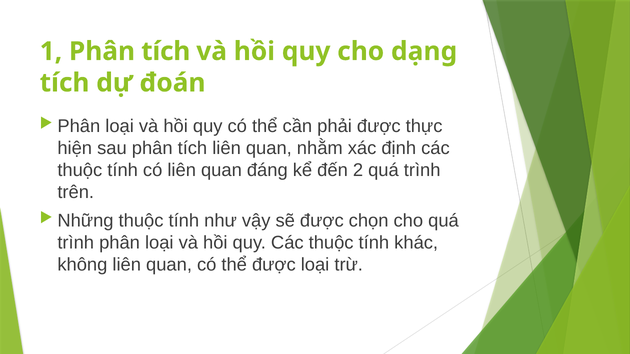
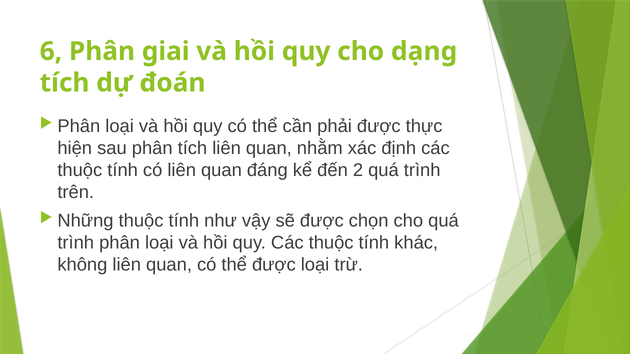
1: 1 -> 6 (51, 51)
tích: tích -> giai (166, 51)
